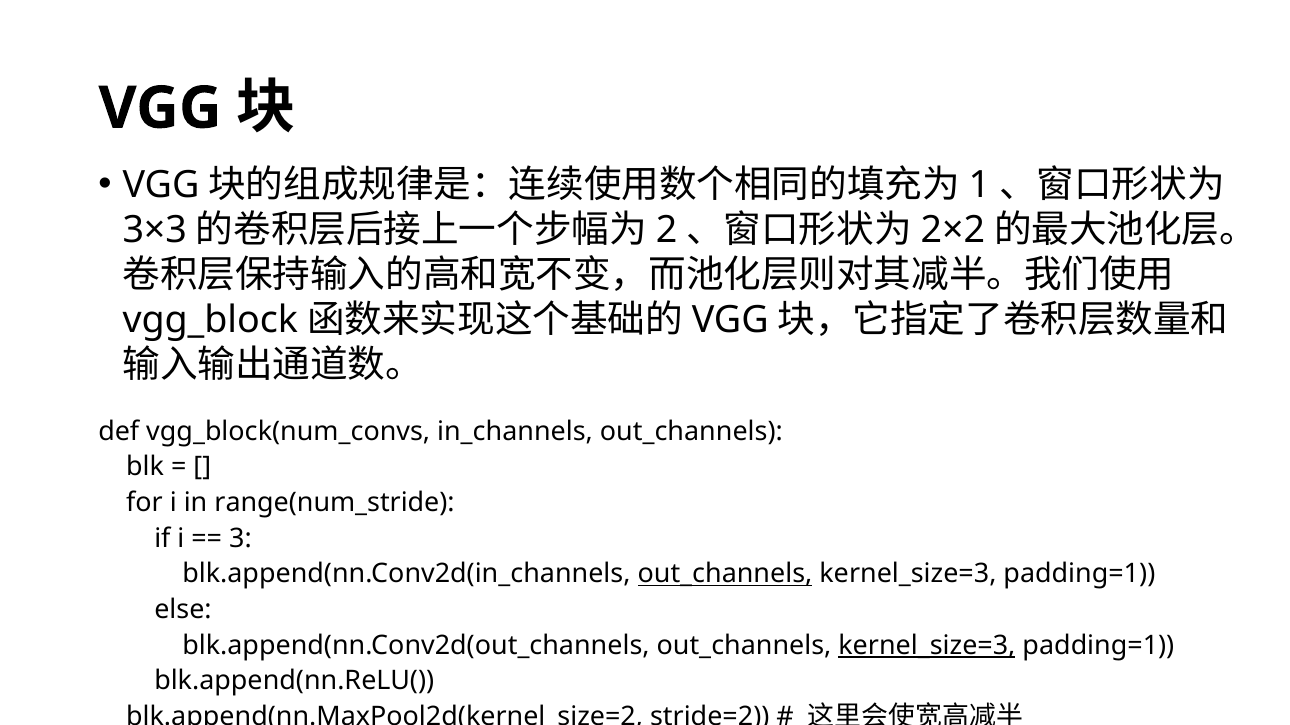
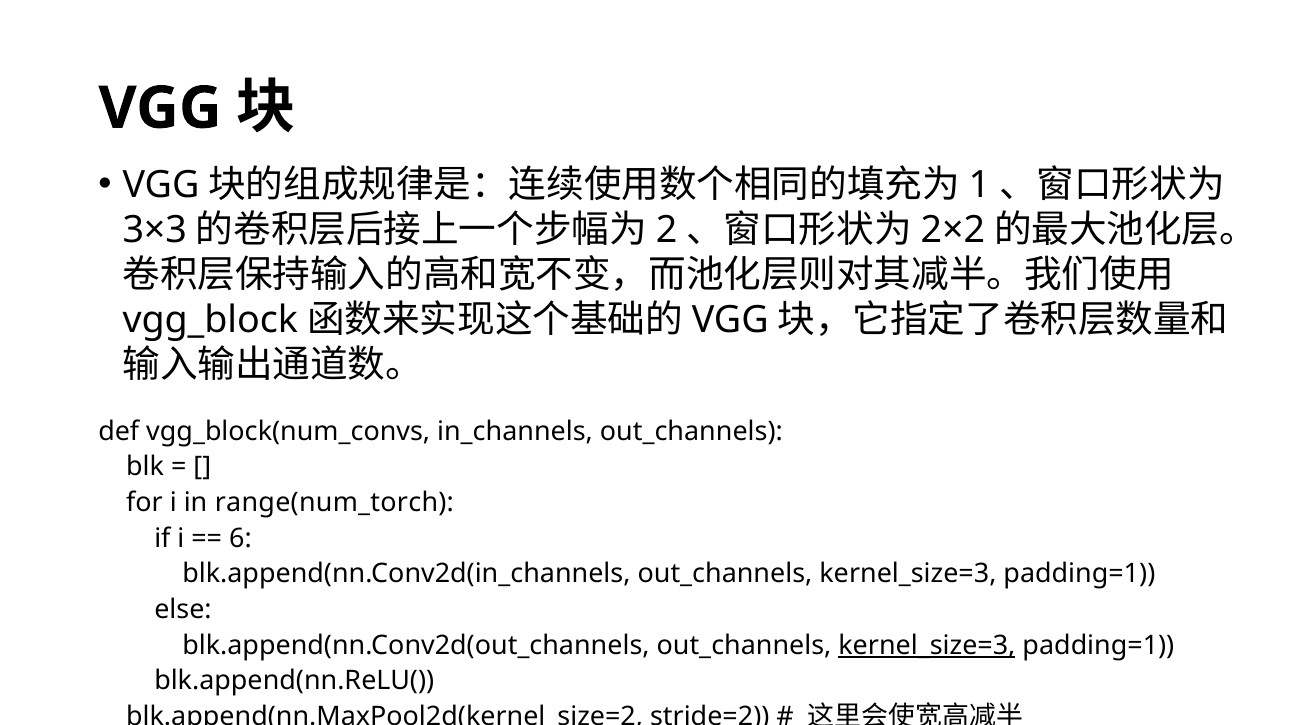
range(num_stride: range(num_stride -> range(num_torch (334, 503)
3: 3 -> 6 (240, 539)
out_channels underline: present -> none (725, 575)
